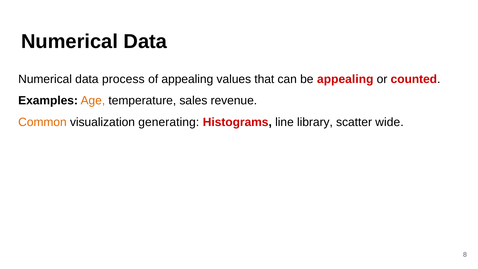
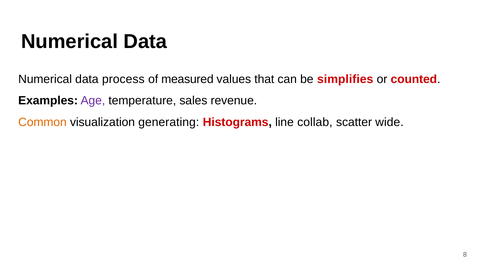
of appealing: appealing -> measured (187, 79)
be appealing: appealing -> simplifies (345, 79)
Age colour: orange -> purple (93, 101)
library: library -> collab (315, 122)
